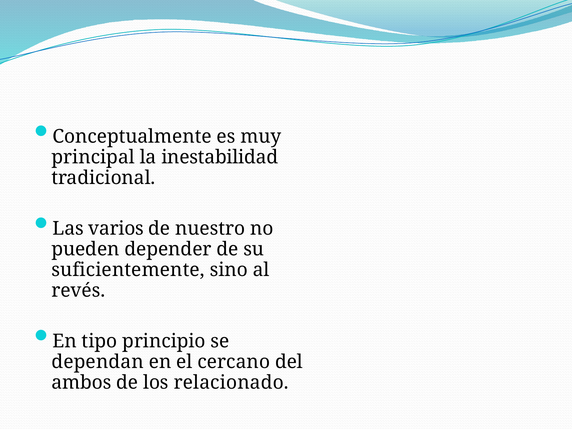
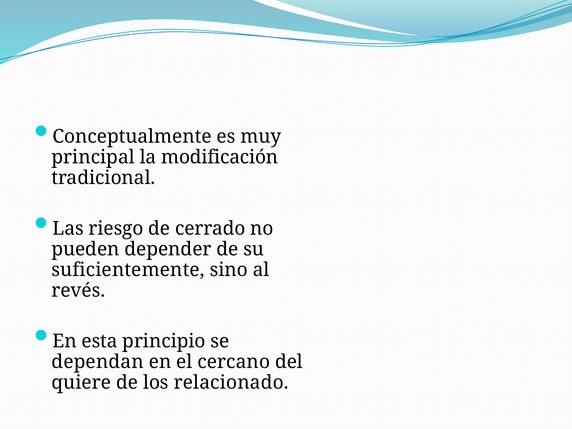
inestabilidad: inestabilidad -> modificación (220, 157)
varios: varios -> riesgo (116, 229)
nuestro: nuestro -> cerrado (210, 229)
tipo: tipo -> esta (100, 341)
ambos: ambos -> quiere (81, 382)
